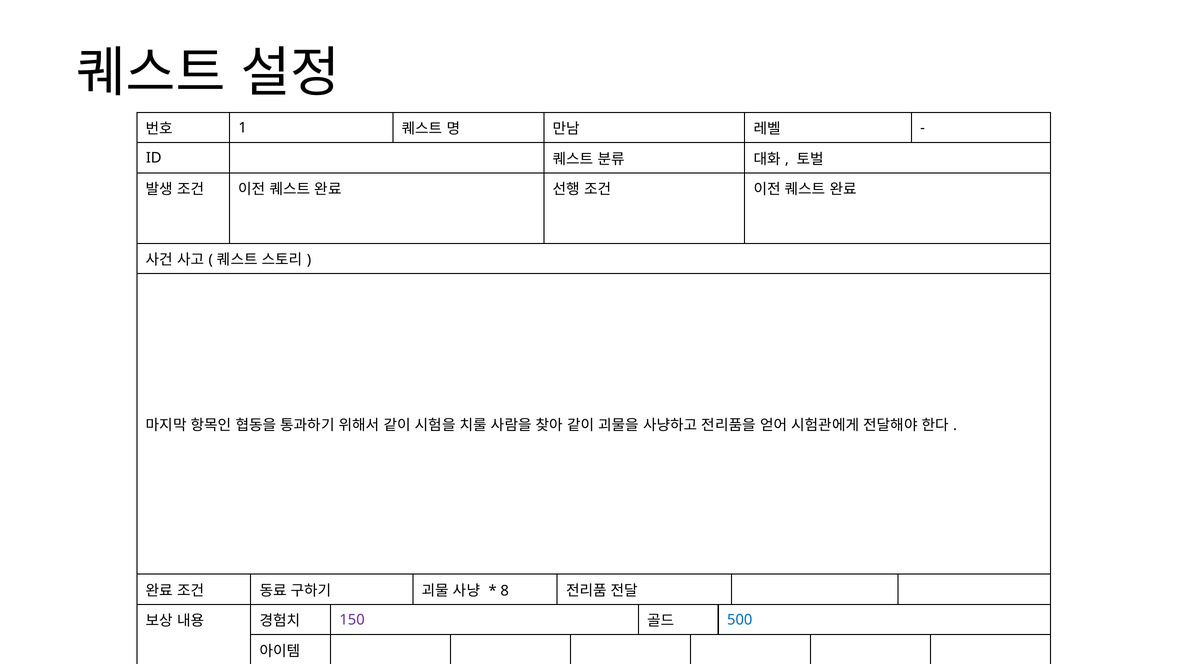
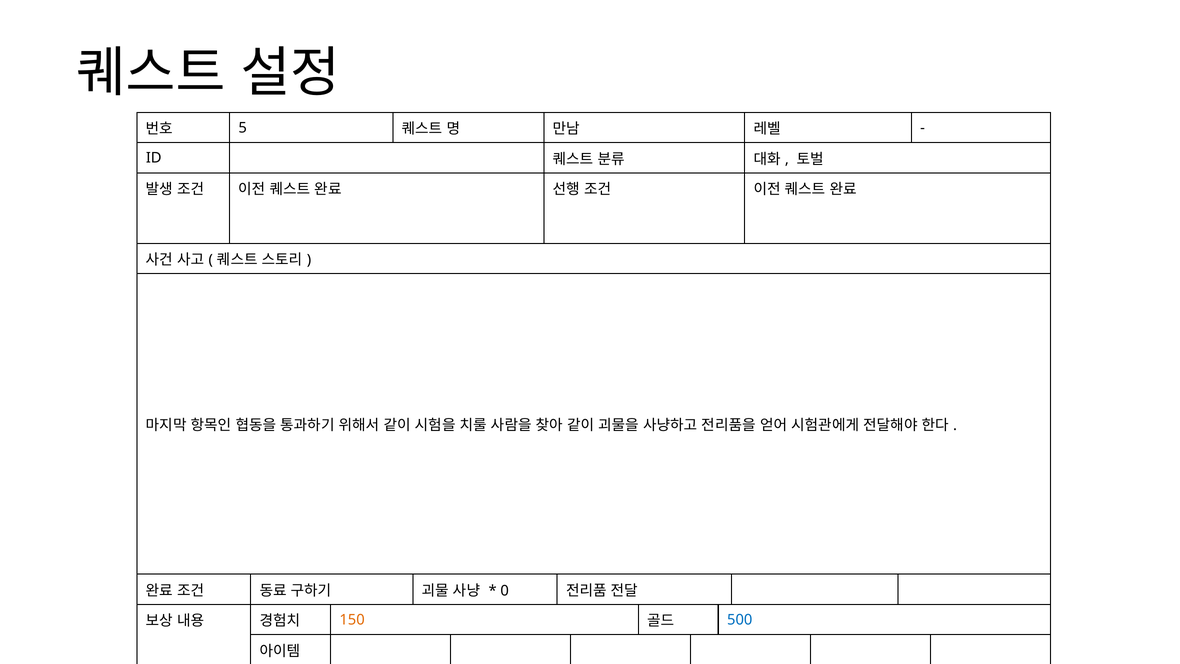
1: 1 -> 5 (243, 128)
8: 8 -> 0 (505, 590)
150 colour: purple -> orange (352, 619)
